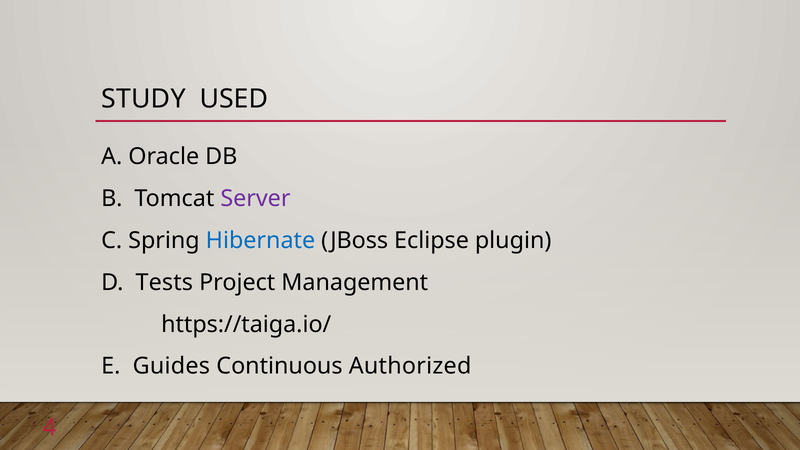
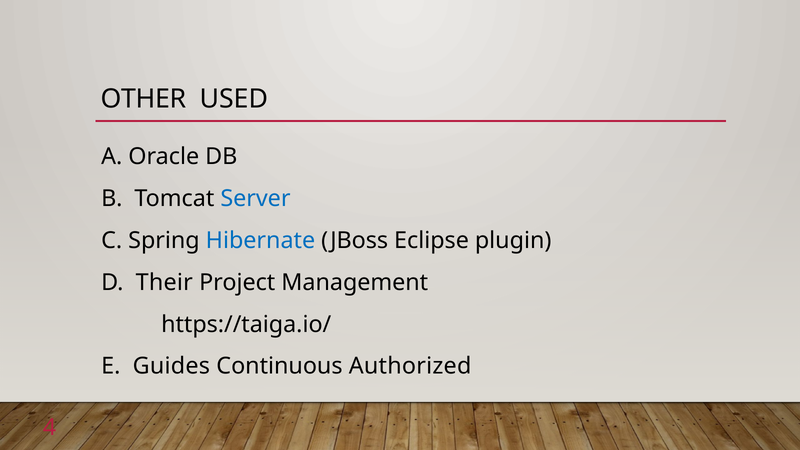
STUDY: STUDY -> OTHER (144, 99)
Server colour: purple -> blue (255, 198)
Tests: Tests -> Their (164, 282)
